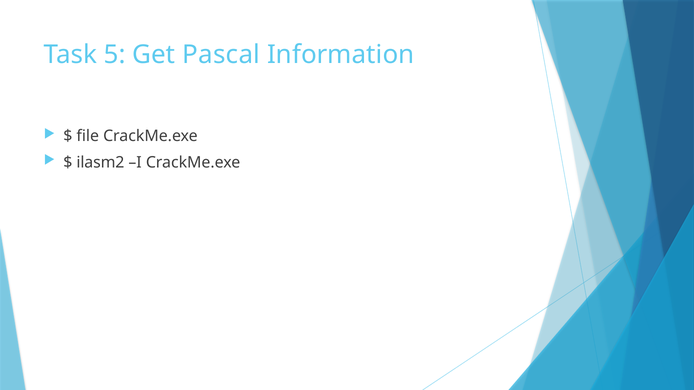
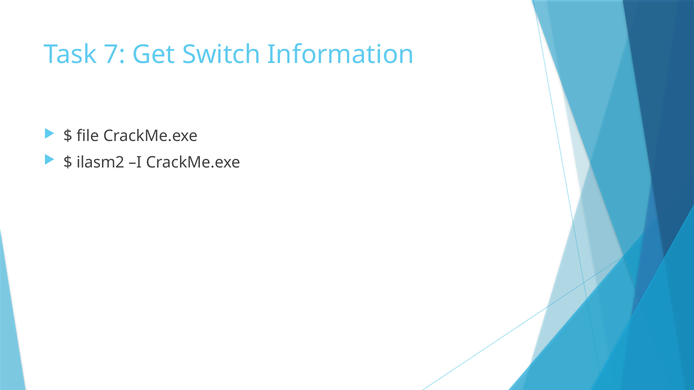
5: 5 -> 7 (115, 55)
Pascal: Pascal -> Switch (221, 55)
